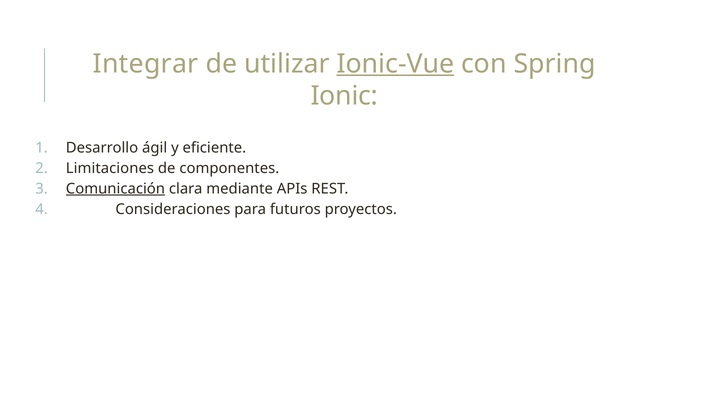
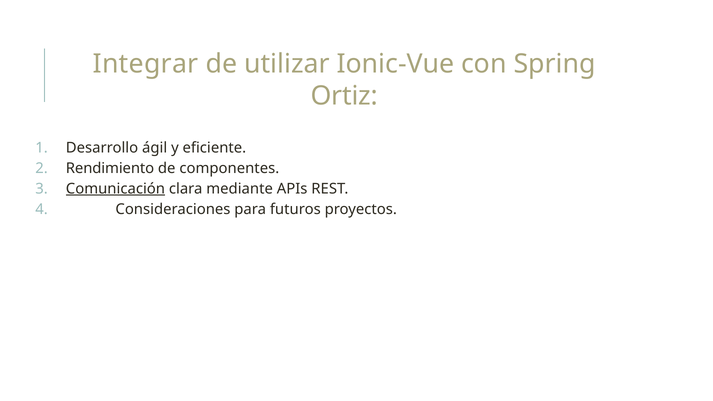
Ionic-Vue underline: present -> none (395, 64)
Ionic: Ionic -> Ortiz (344, 96)
Limitaciones: Limitaciones -> Rendimiento (110, 168)
